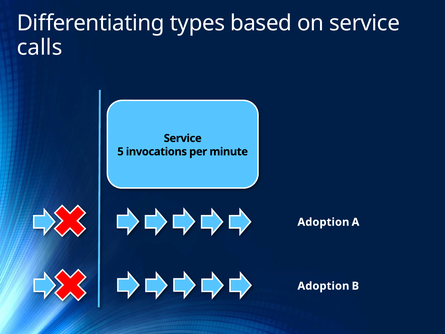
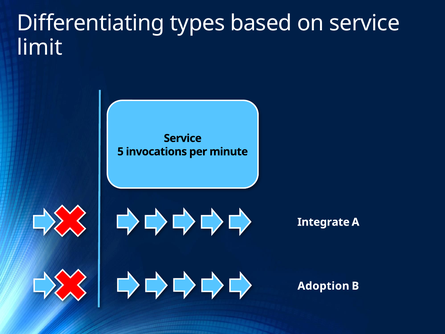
calls: calls -> limit (40, 47)
Adoption: Adoption -> Integrate (323, 222)
